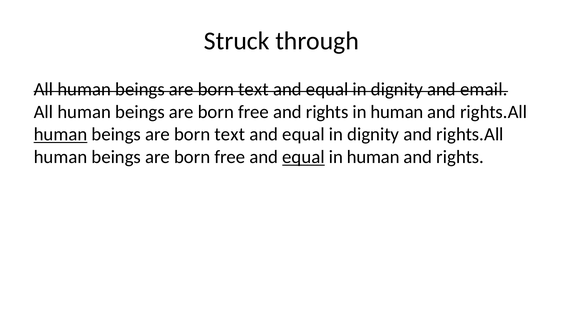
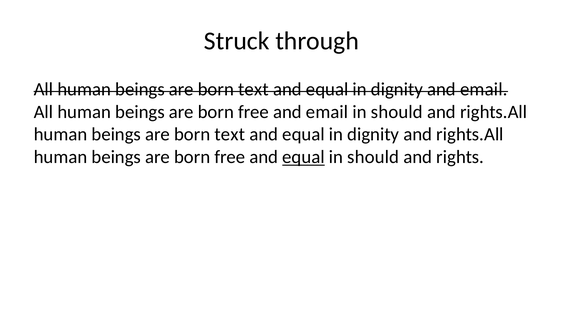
free and rights: rights -> email (327, 112)
human: human -> should (397, 112)
human underline: present -> none (61, 134)
human: human -> should (373, 157)
